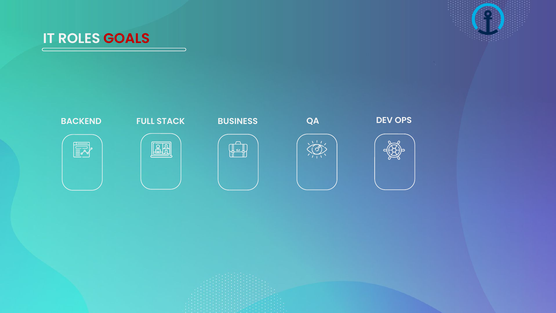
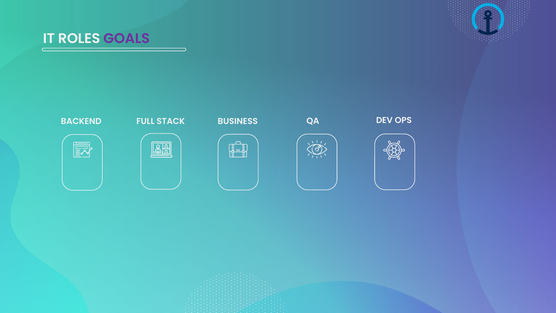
GOALS colour: red -> purple (127, 39)
